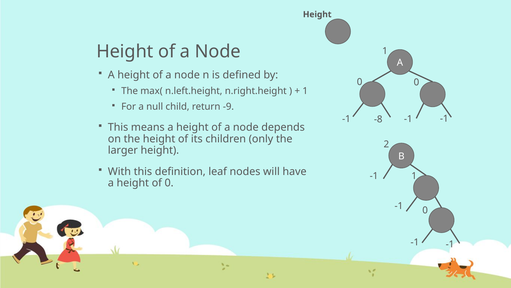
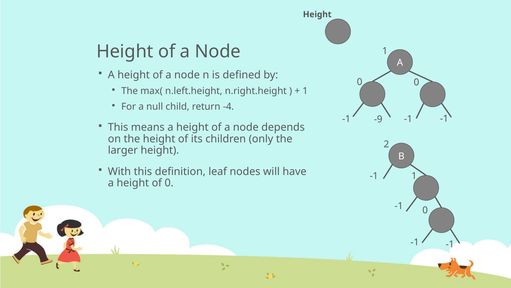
-9: -9 -> -4 (228, 107)
-8: -8 -> -9 (378, 119)
